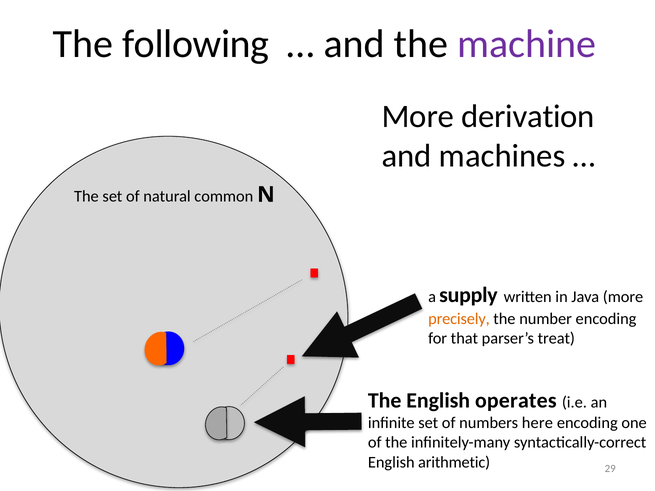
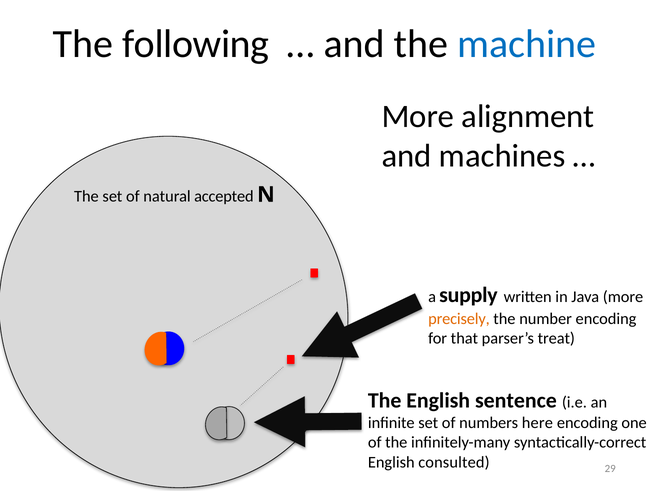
machine colour: purple -> blue (527, 44)
derivation: derivation -> alignment (528, 117)
common: common -> accepted (224, 197)
operates: operates -> sentence (516, 401)
arithmetic: arithmetic -> consulted (454, 462)
